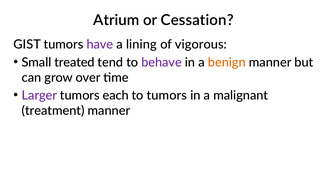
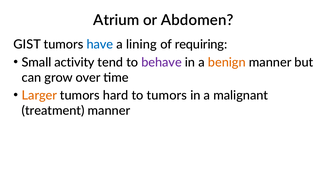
Cessation: Cessation -> Abdomen (197, 20)
have colour: purple -> blue (100, 45)
vigorous: vigorous -> requiring (201, 45)
treated: treated -> activity (74, 63)
Larger colour: purple -> orange (39, 96)
each: each -> hard (116, 96)
